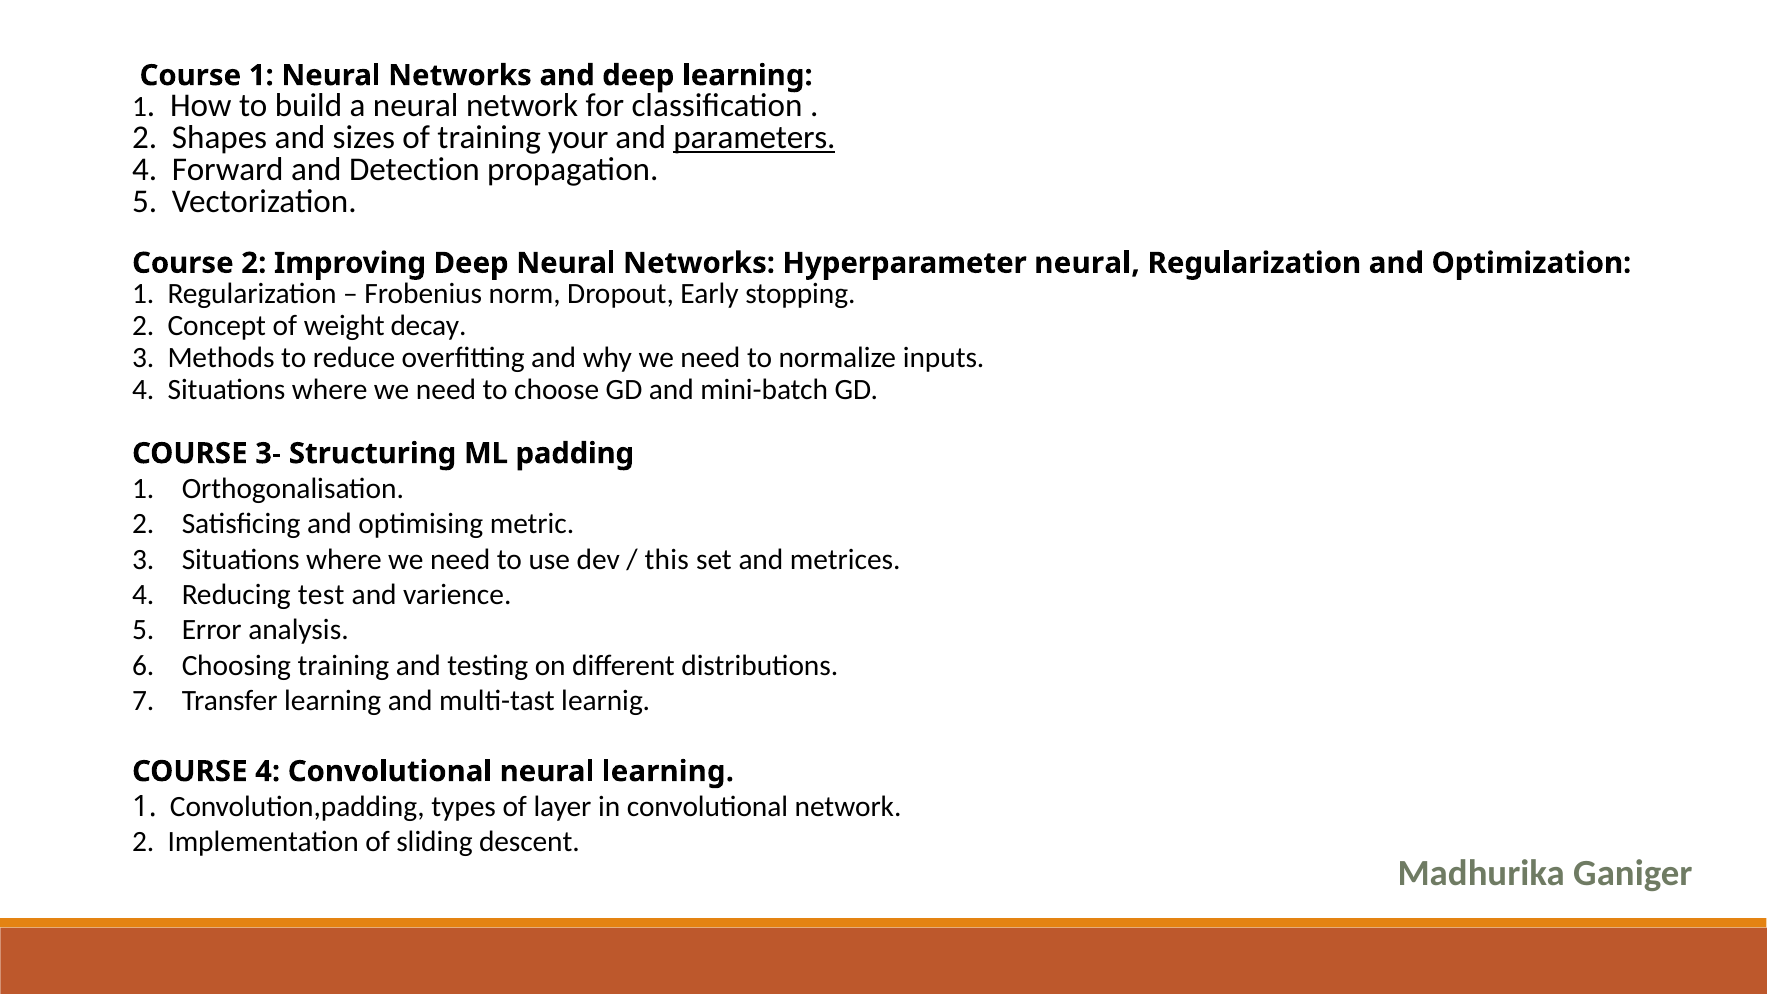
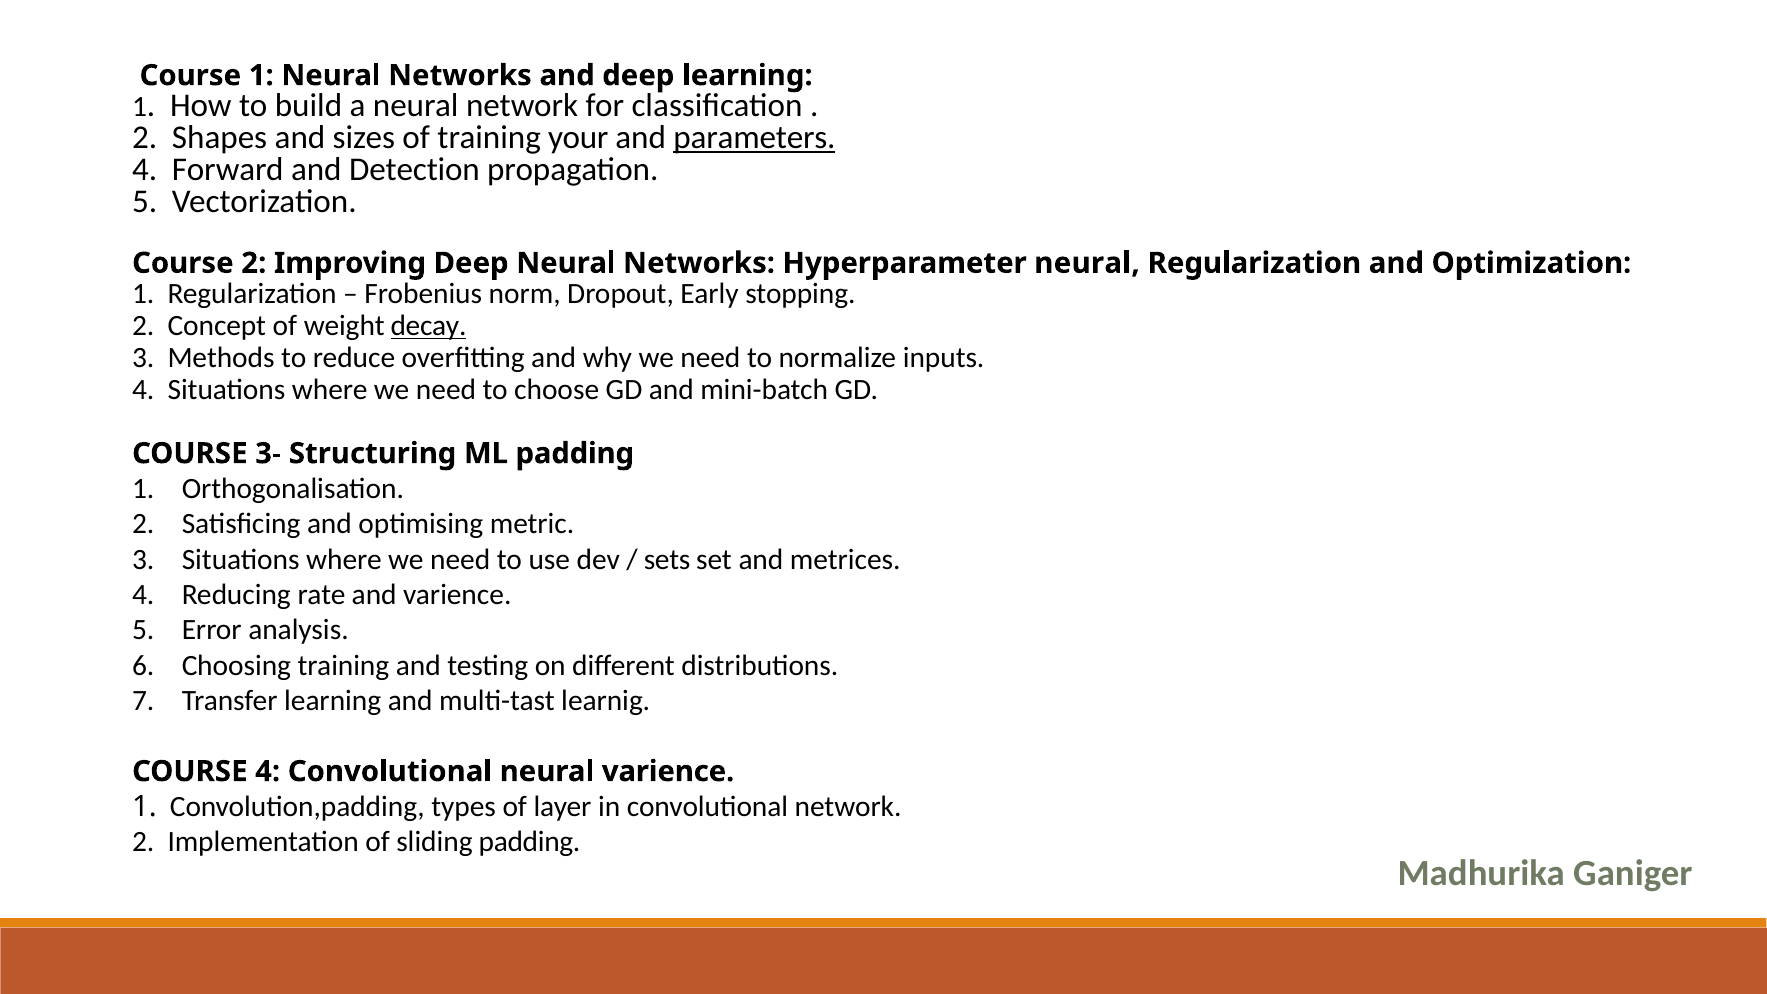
decay underline: none -> present (429, 326)
this: this -> sets (667, 559)
test: test -> rate (321, 595)
neural learning: learning -> varience (668, 771)
sliding descent: descent -> padding (530, 842)
